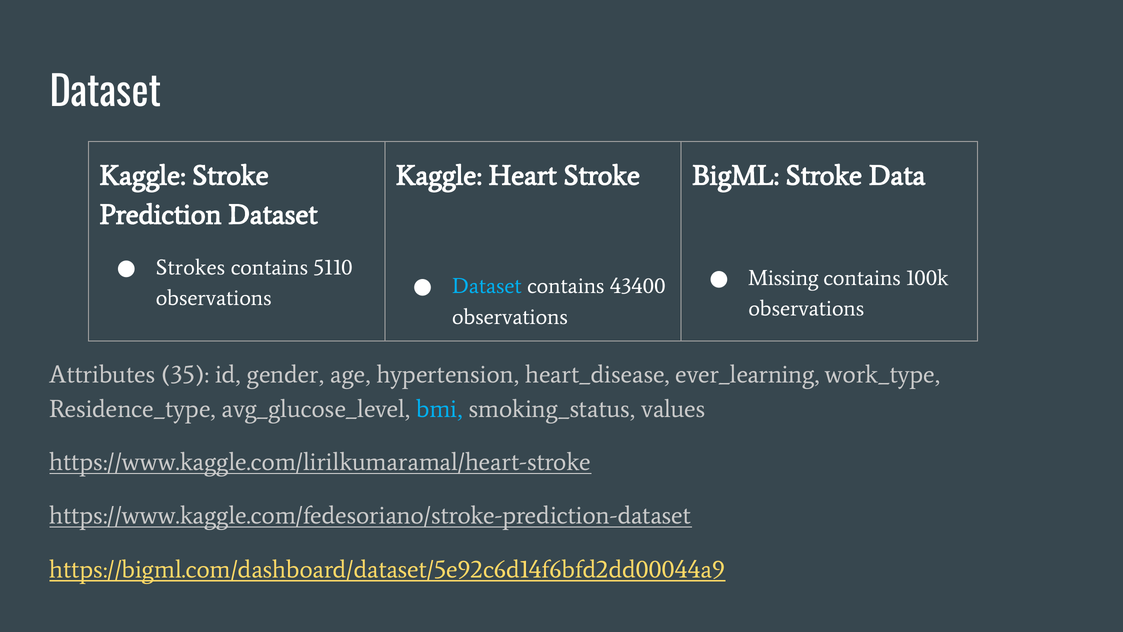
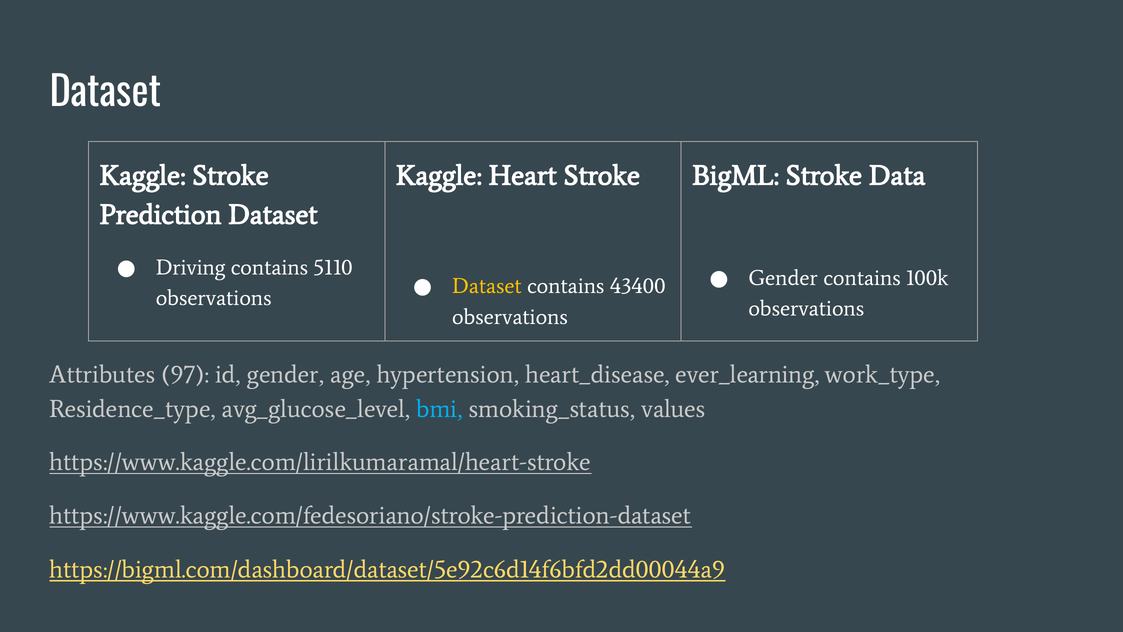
Strokes: Strokes -> Driving (191, 267)
Missing: Missing -> Gender (783, 278)
Dataset colour: light blue -> yellow (487, 286)
35: 35 -> 97 (185, 374)
